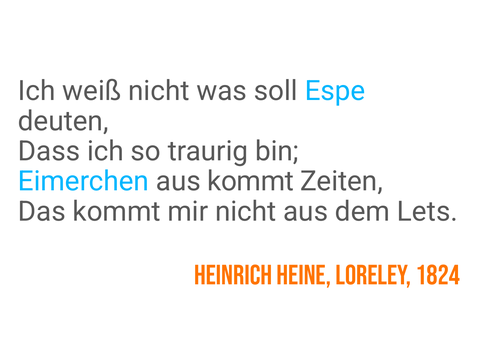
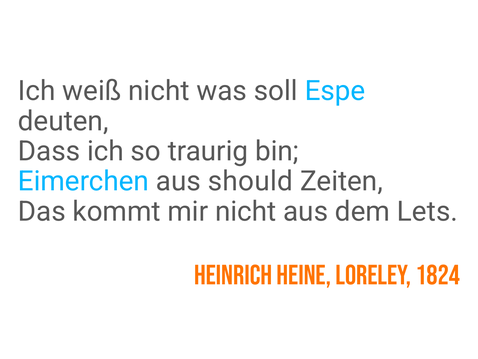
aus kommt: kommt -> should (250, 181)
